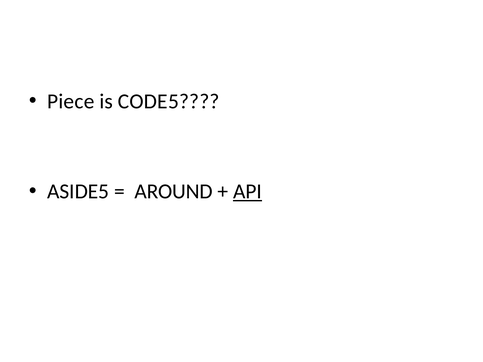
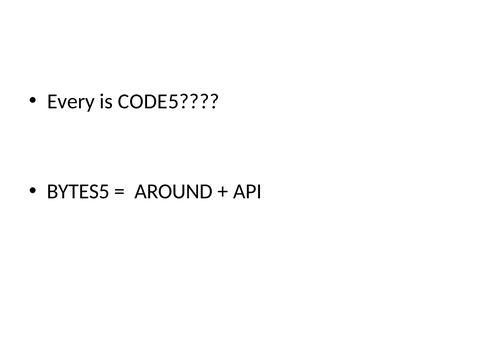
Piece: Piece -> Every (71, 101)
ASIDE5: ASIDE5 -> BYTES5 (78, 192)
API underline: present -> none (247, 192)
